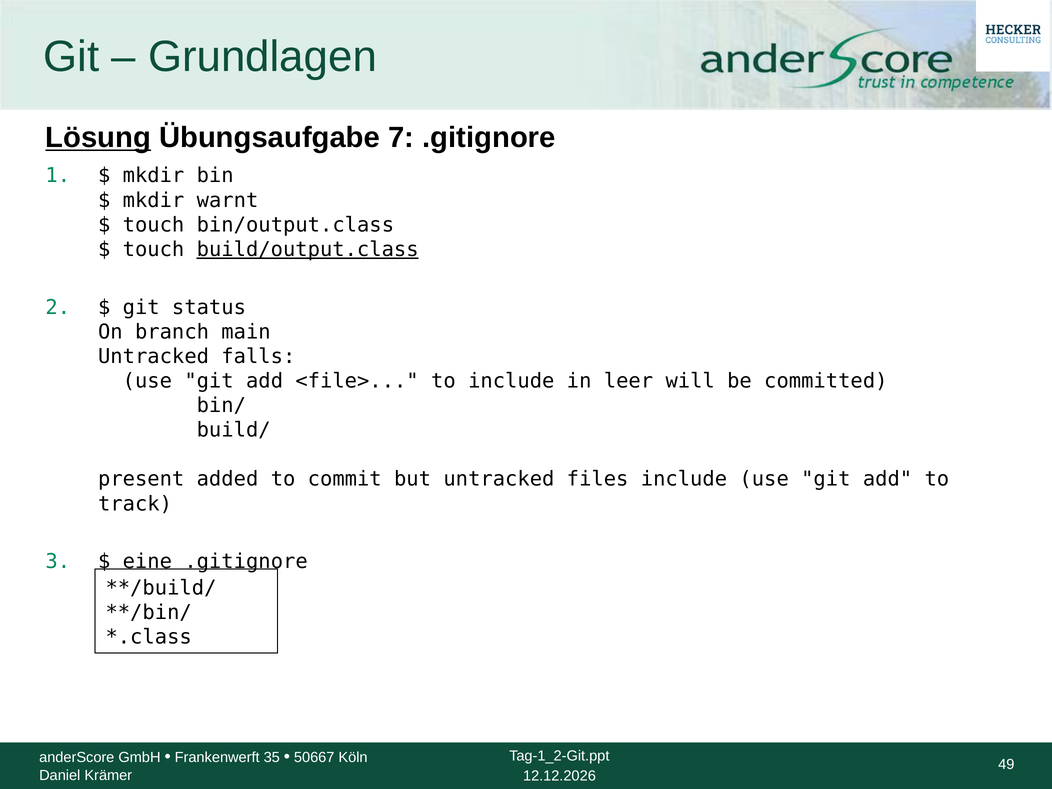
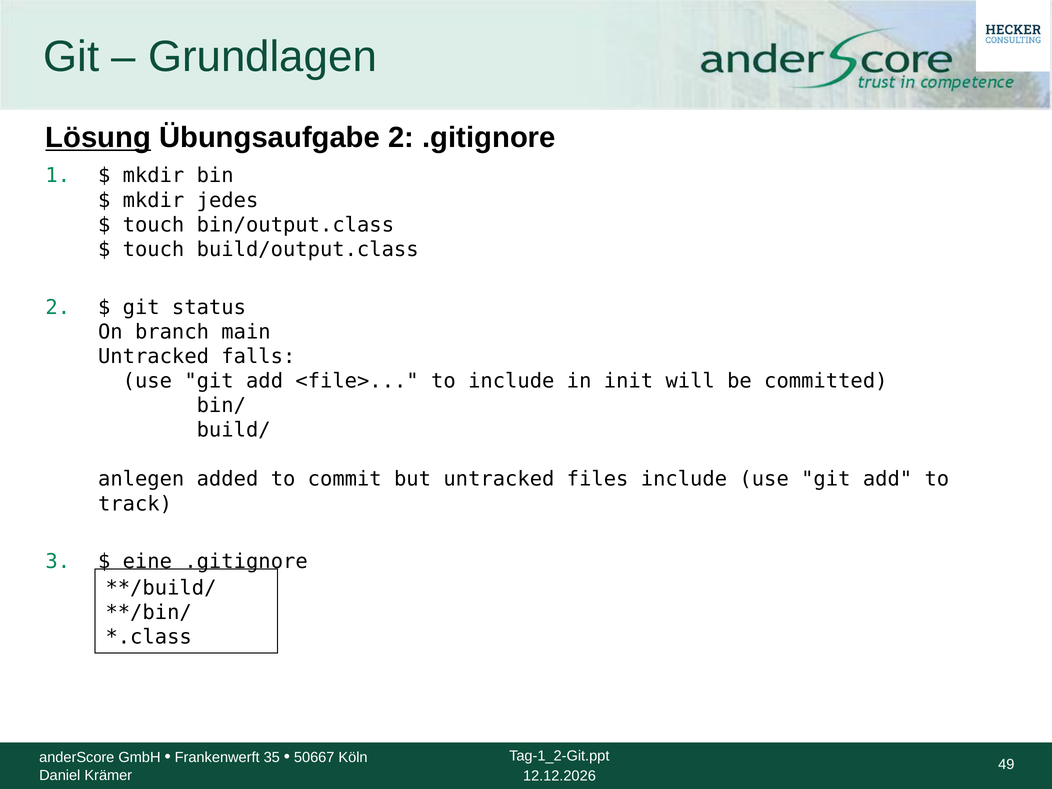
Übungsaufgabe 7: 7 -> 2 (401, 138)
warnt: warnt -> jedes (228, 200)
build/output.class underline: present -> none (308, 249)
leer: leer -> init (628, 381)
present: present -> anlegen (141, 479)
